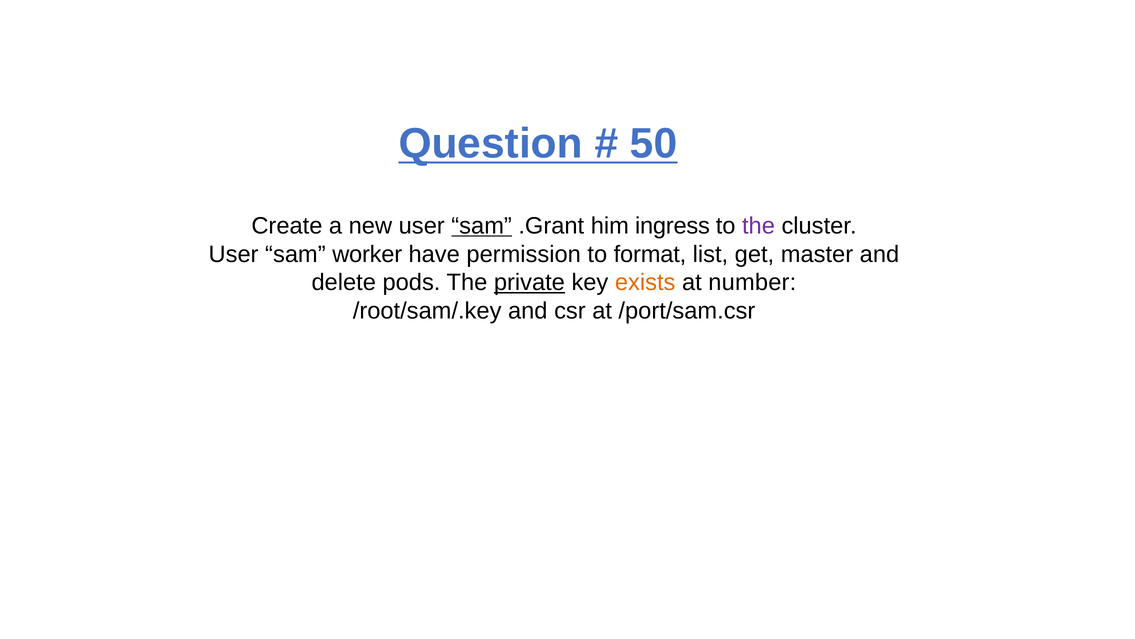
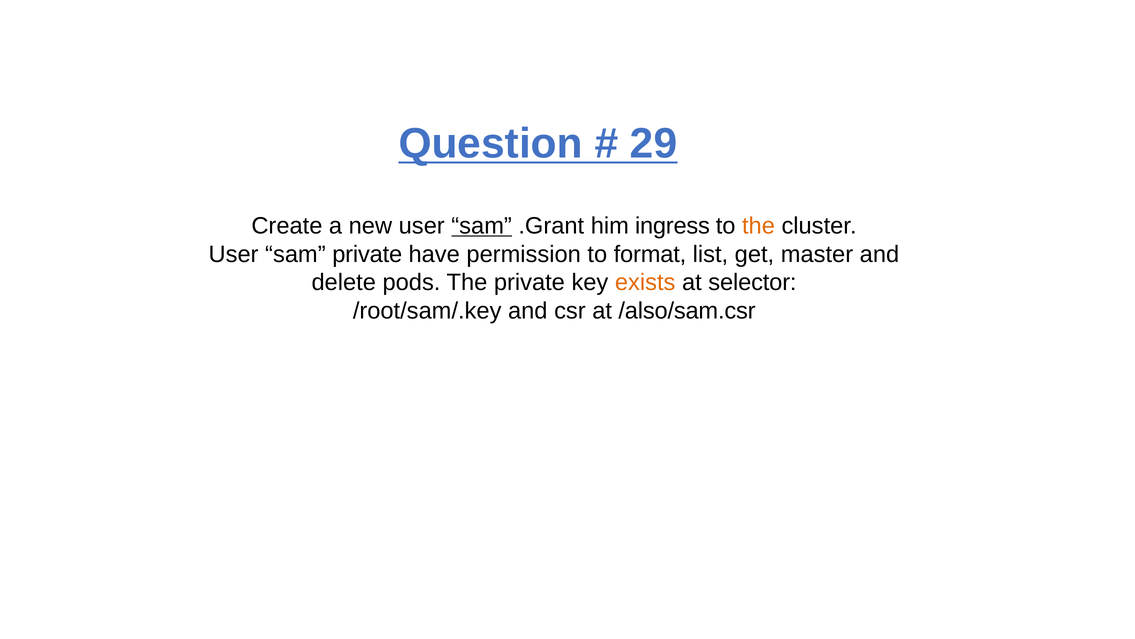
50: 50 -> 29 (654, 144)
the colour: purple -> orange (758, 226)
sam worker: worker -> private (367, 254)
private underline: present -> none (529, 282)
number: number -> selector (752, 282)
/port/sam.csr: /port/sam.csr -> /also/sam.csr (687, 311)
